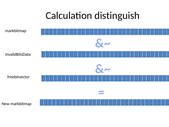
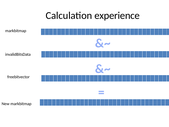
distinguish: distinguish -> experience (117, 16)
